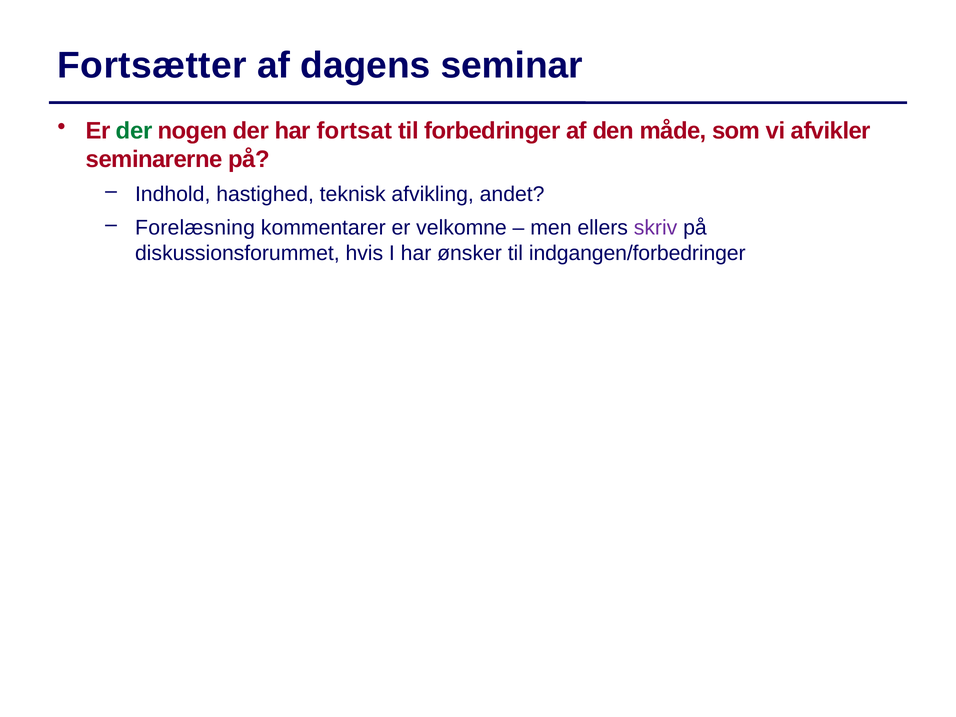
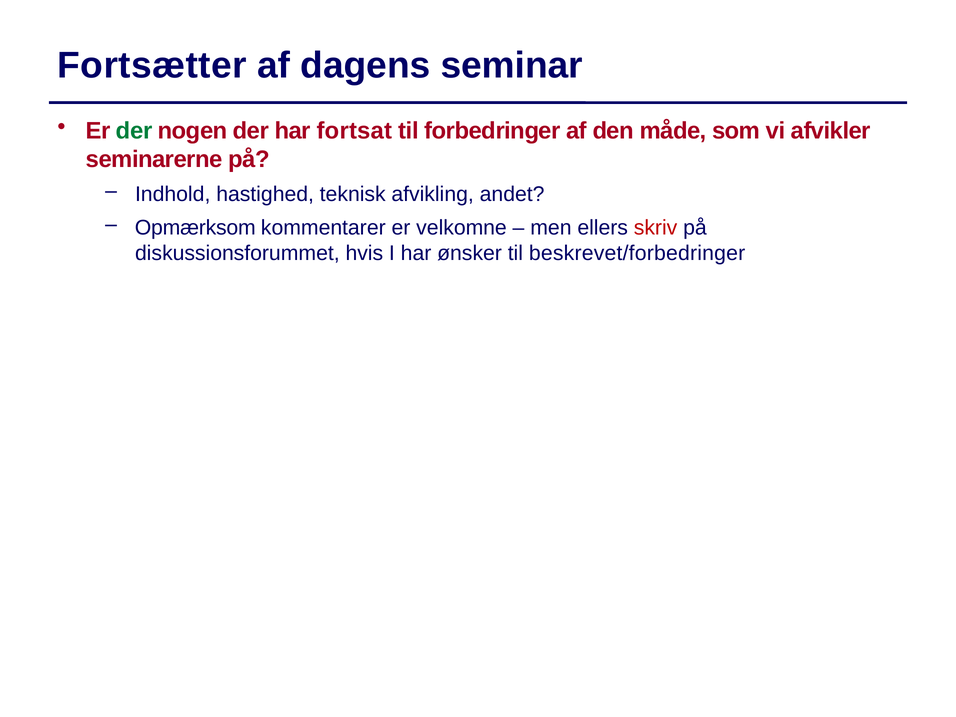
Forelæsning: Forelæsning -> Opmærksom (195, 228)
skriv colour: purple -> red (656, 228)
indgangen/forbedringer: indgangen/forbedringer -> beskrevet/forbedringer (637, 253)
